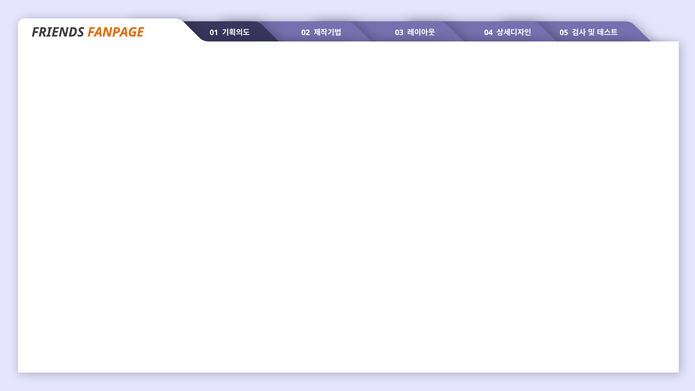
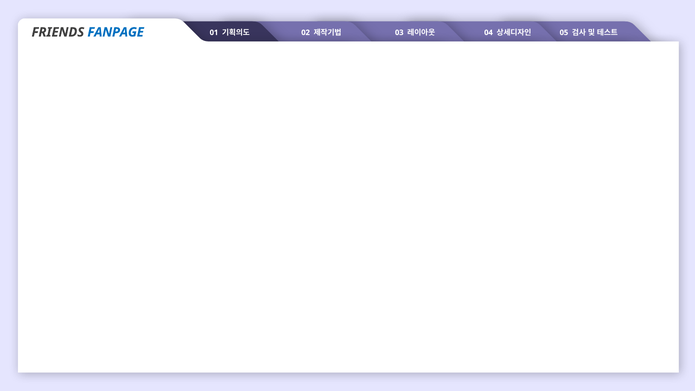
FANPAGE colour: orange -> blue (116, 32)
